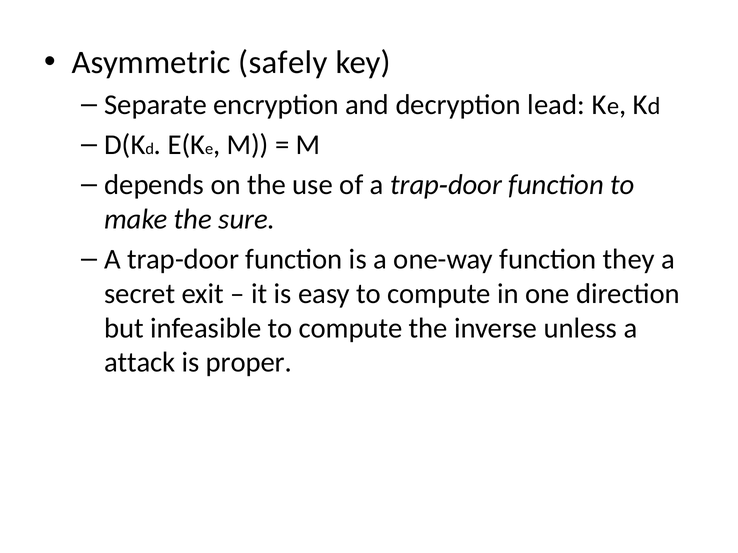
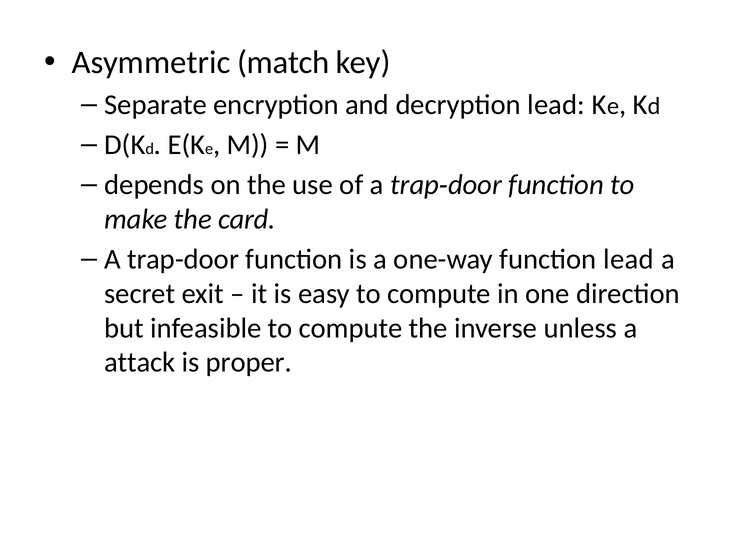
safely: safely -> match (283, 63)
sure: sure -> card (247, 220)
function they: they -> lead (629, 260)
